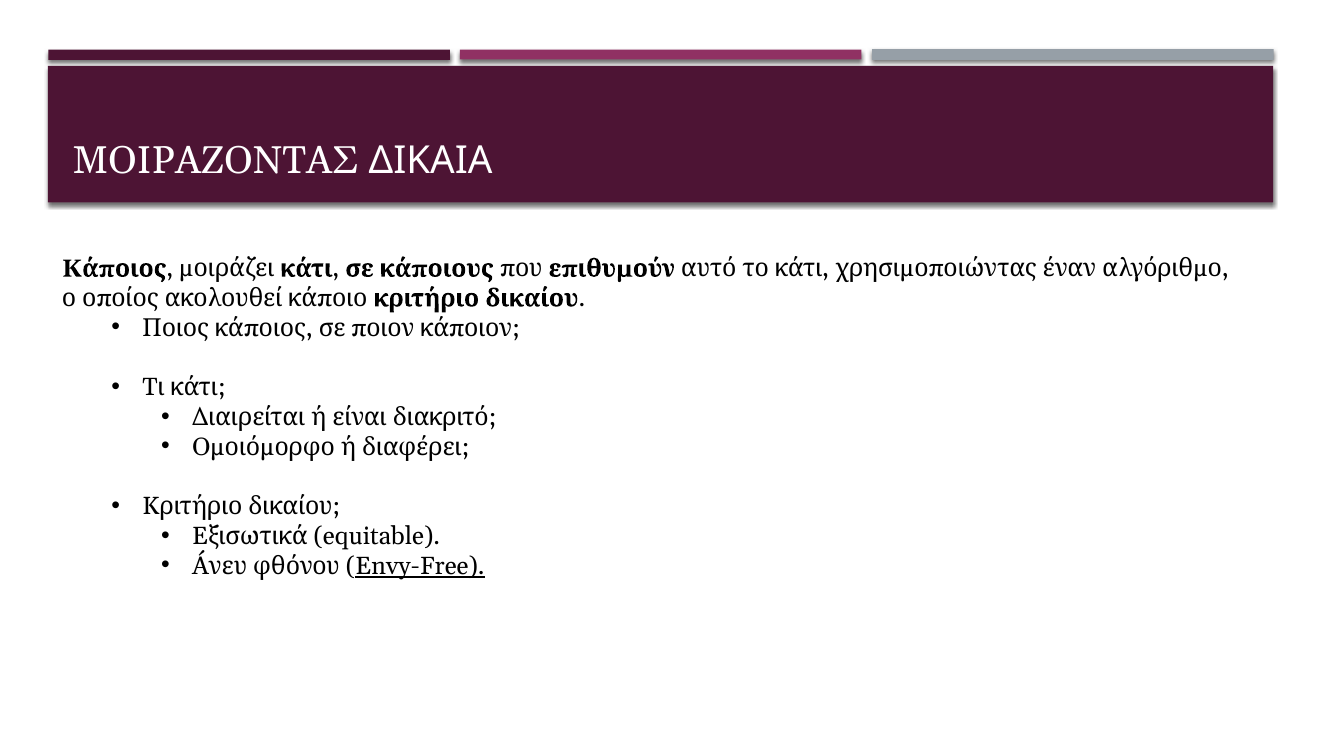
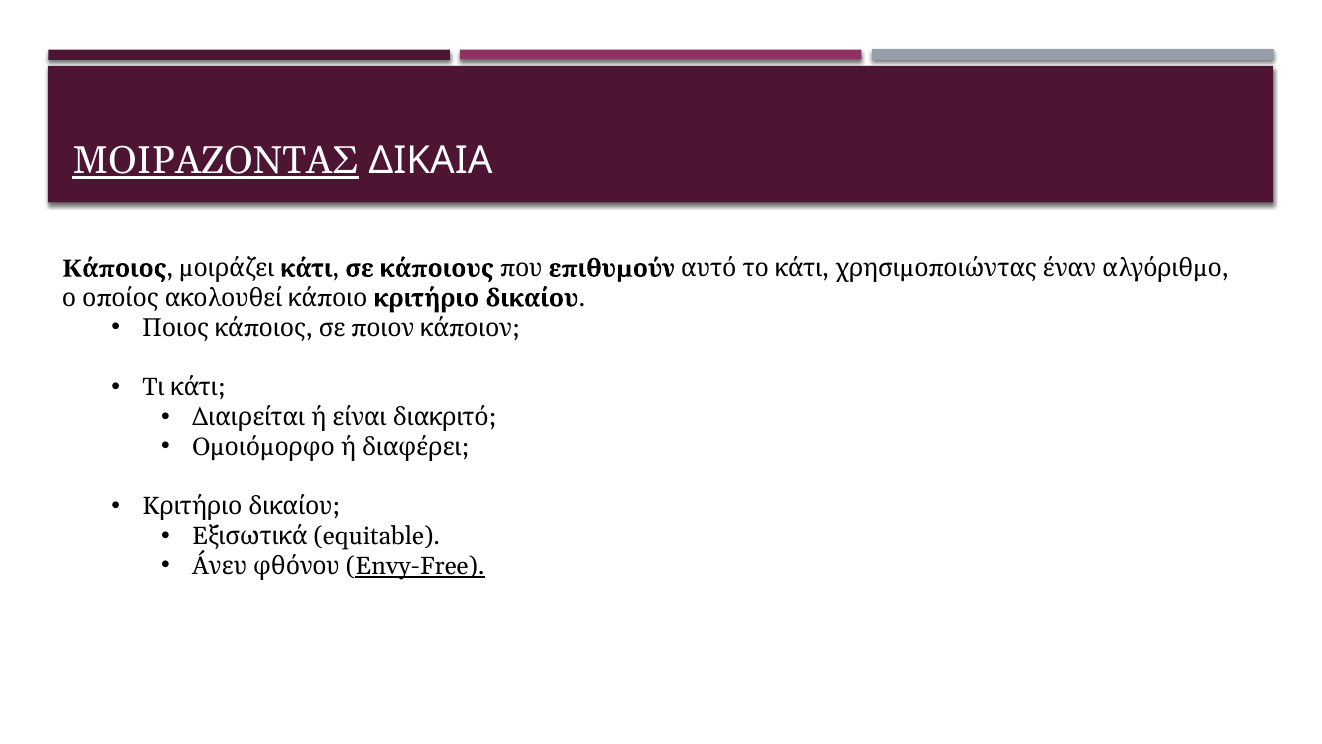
ΜΟΙΡΑΖΟΝΤΑΣ underline: none -> present (216, 161)
